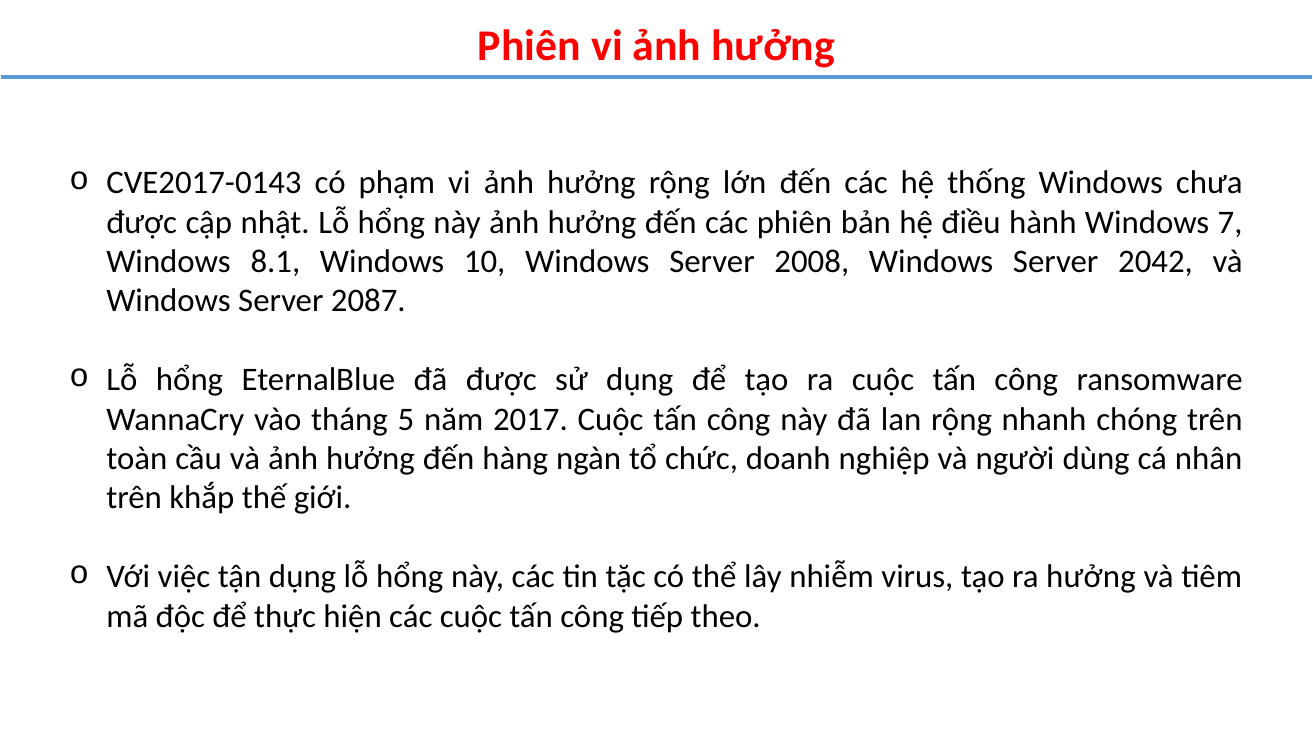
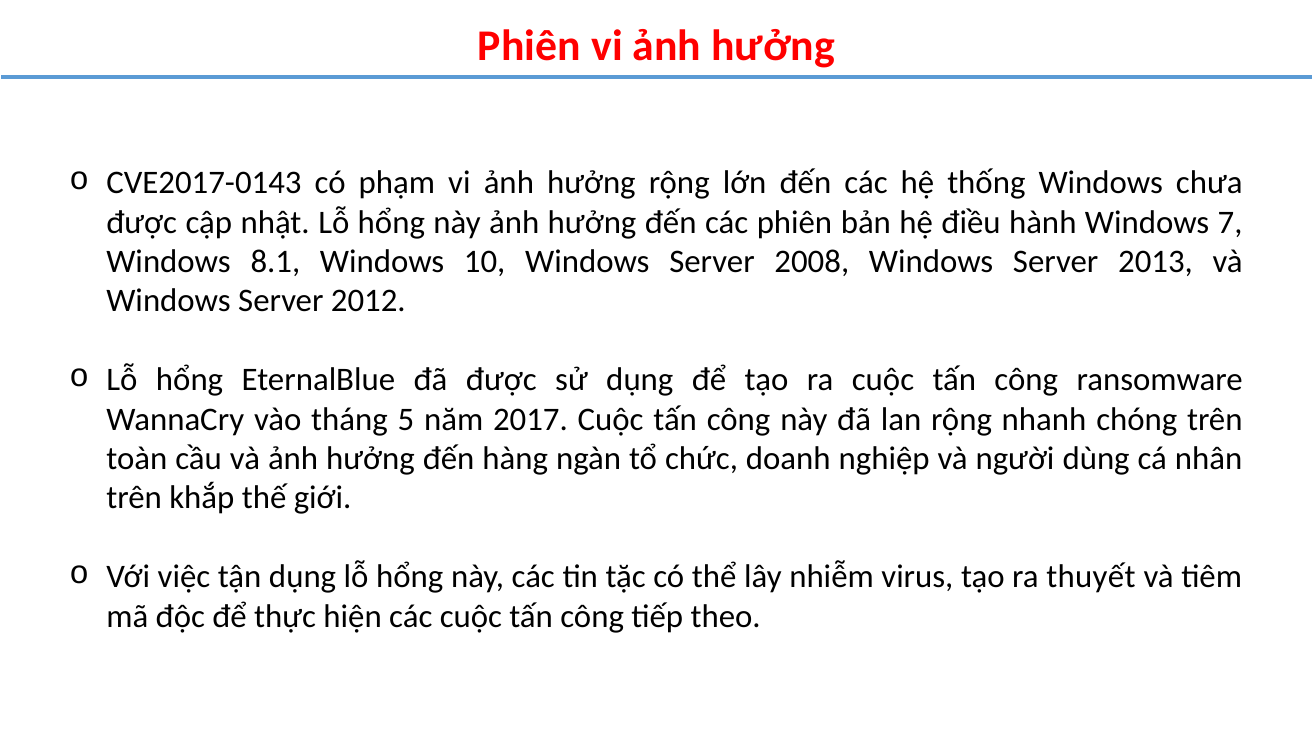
2042: 2042 -> 2013 (1156, 262)
2087: 2087 -> 2012 (368, 301)
ra hưởng: hưởng -> thuyết (1091, 577)
